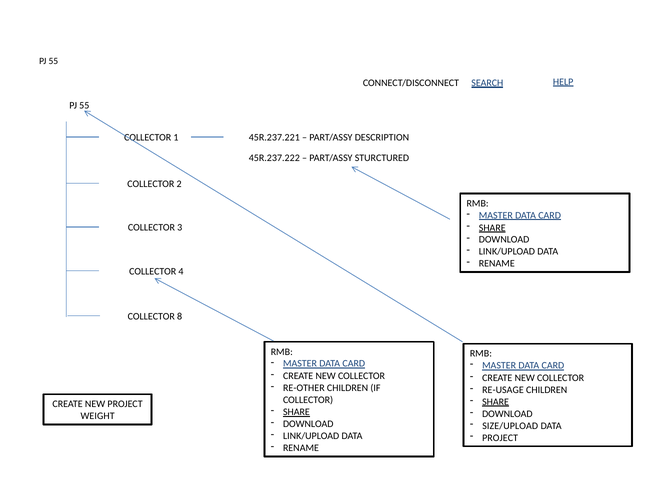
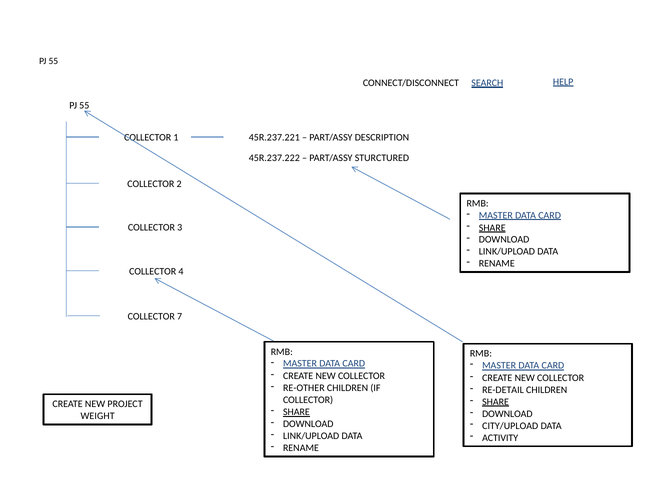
8: 8 -> 7 (180, 316)
RE-USAGE: RE-USAGE -> RE-DETAIL (503, 390)
SIZE/UPLOAD: SIZE/UPLOAD -> CITY/UPLOAD (510, 426)
PROJECT: PROJECT -> ACTIVITY (500, 438)
